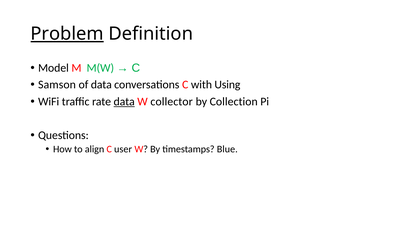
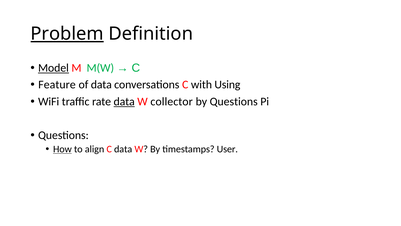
Model underline: none -> present (53, 68)
Samson: Samson -> Feature (57, 85)
by Collection: Collection -> Questions (234, 101)
How underline: none -> present (62, 149)
C user: user -> data (123, 149)
Blue: Blue -> User (227, 149)
